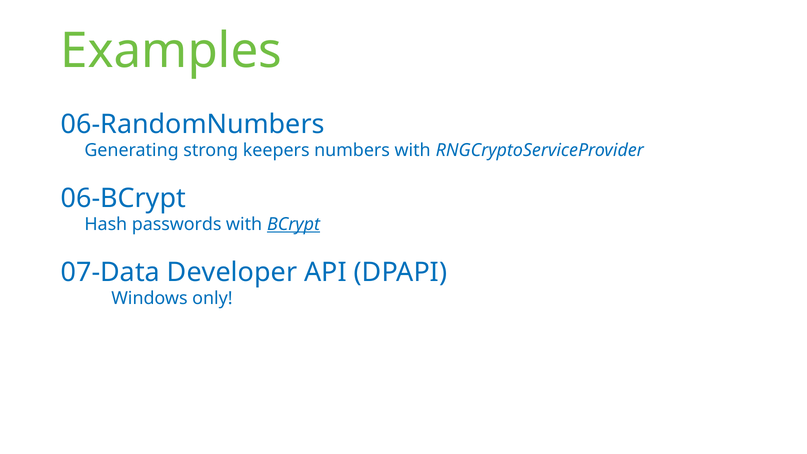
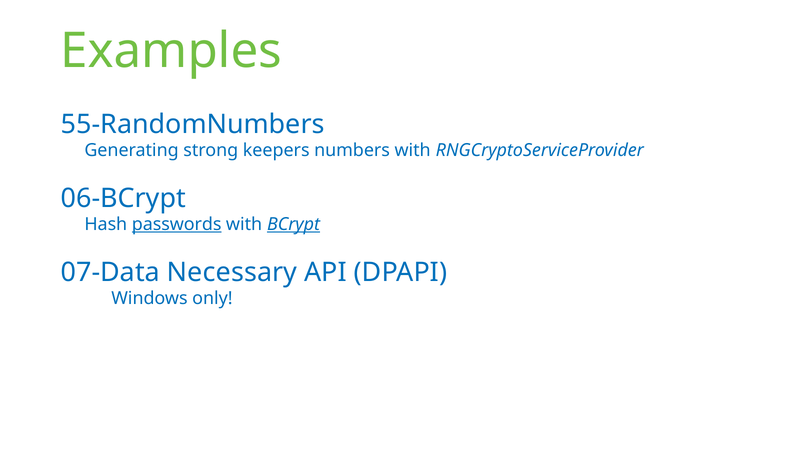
06-RandomNumbers: 06-RandomNumbers -> 55-RandomNumbers (193, 124)
passwords underline: none -> present (177, 224)
Developer: Developer -> Necessary (232, 272)
